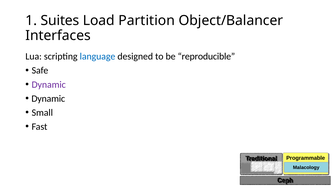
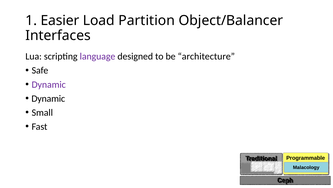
Suites: Suites -> Easier (60, 20)
language colour: blue -> purple (98, 56)
reproducible: reproducible -> architecture (206, 56)
